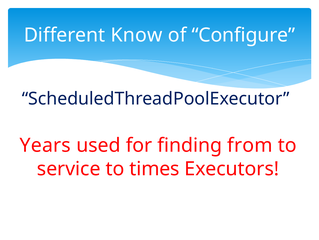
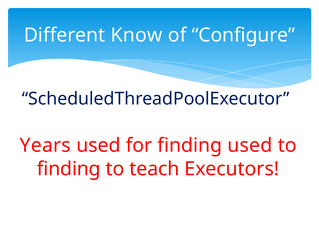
finding from: from -> used (250, 145)
service: service -> finding (69, 168)
times: times -> teach (155, 168)
